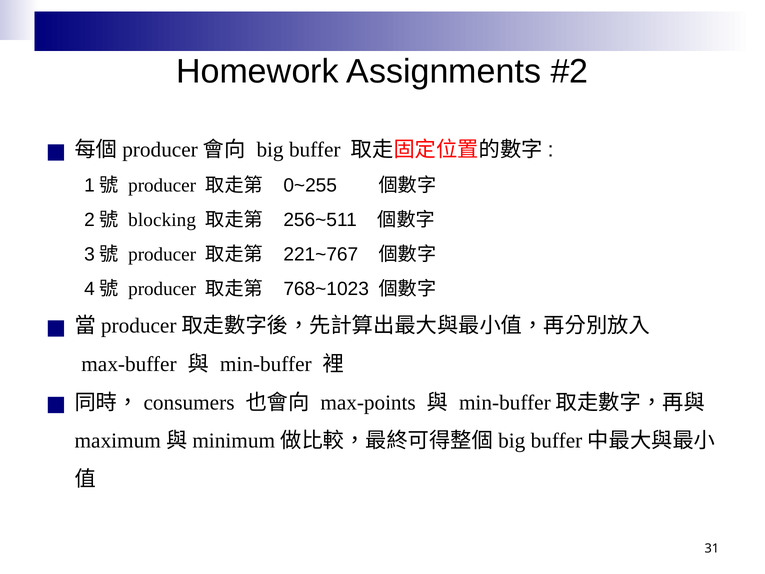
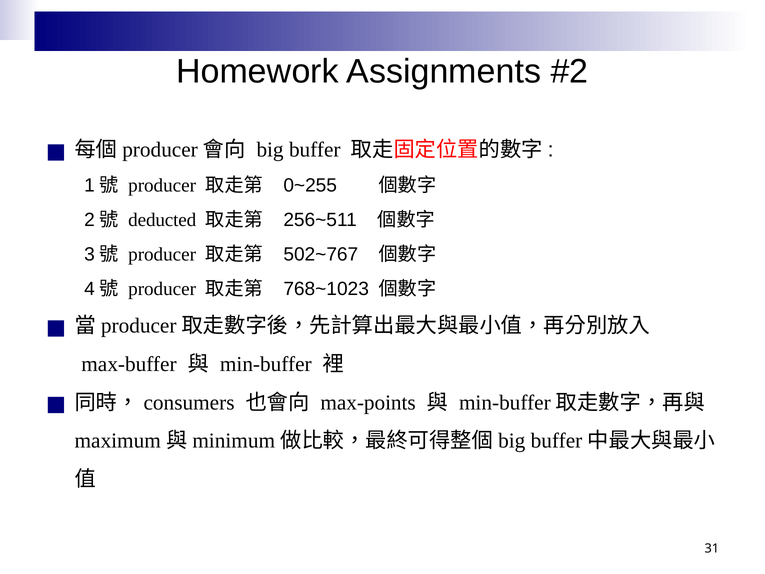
blocking: blocking -> deducted (162, 220)
221~767: 221~767 -> 502~767 (321, 254)
